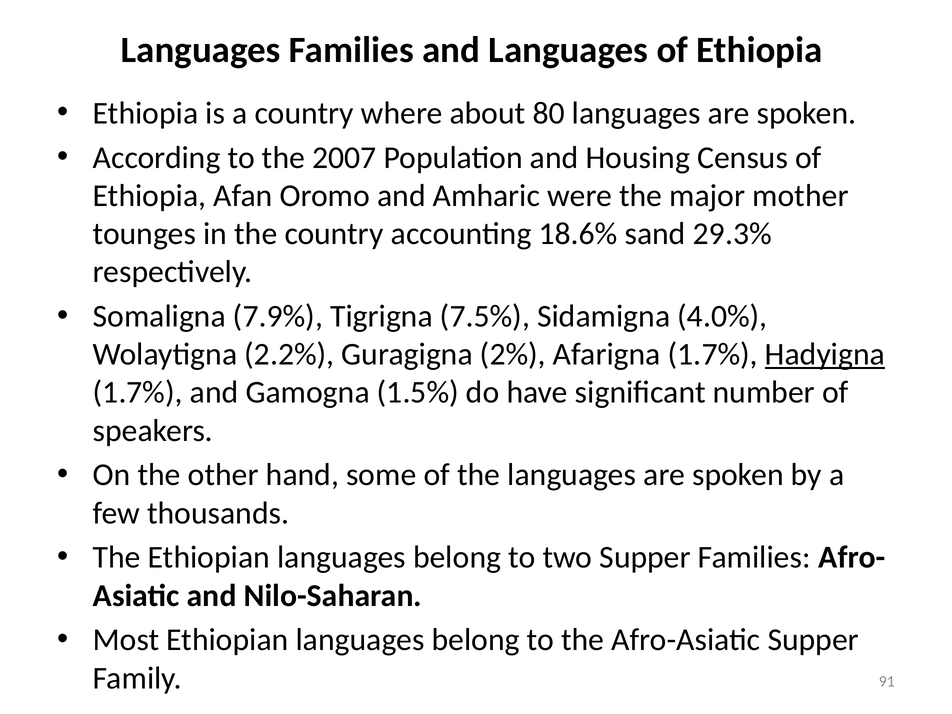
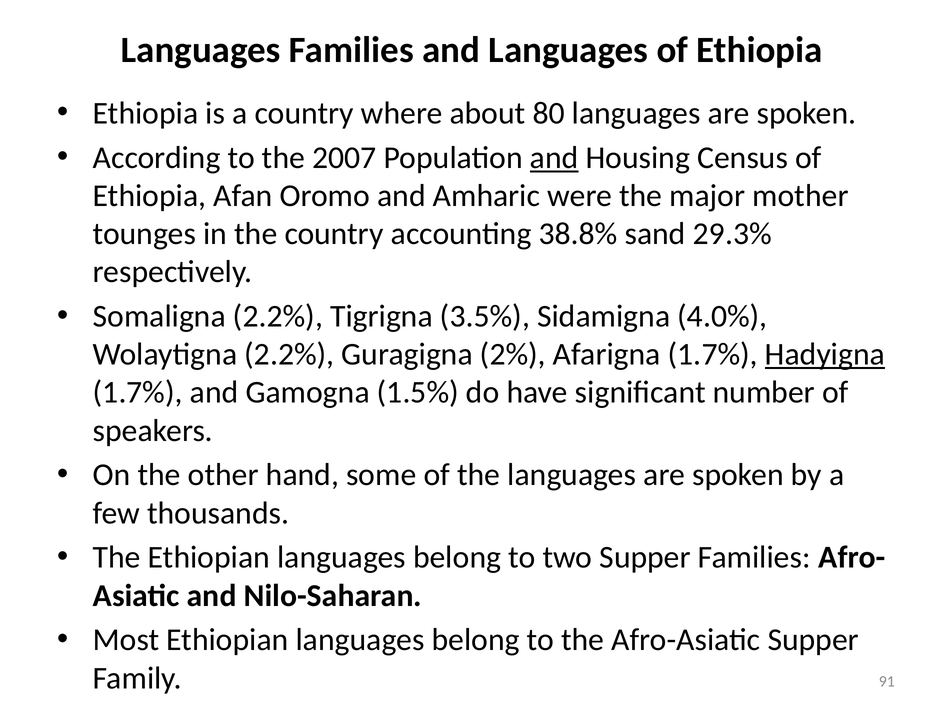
and underline: none -> present (554, 158)
18.6%: 18.6% -> 38.8% (578, 234)
Somaligna 7.9%: 7.9% -> 2.2% (278, 316)
7.5%: 7.5% -> 3.5% (485, 316)
